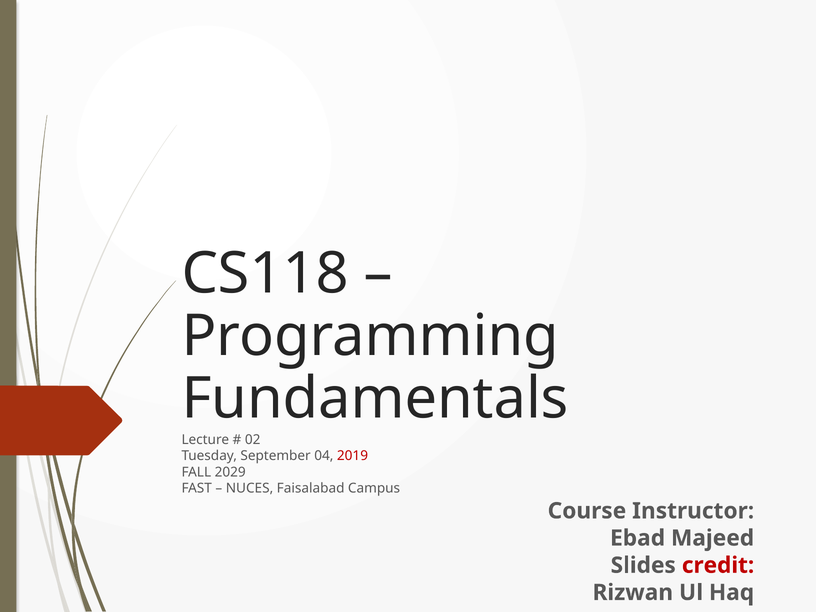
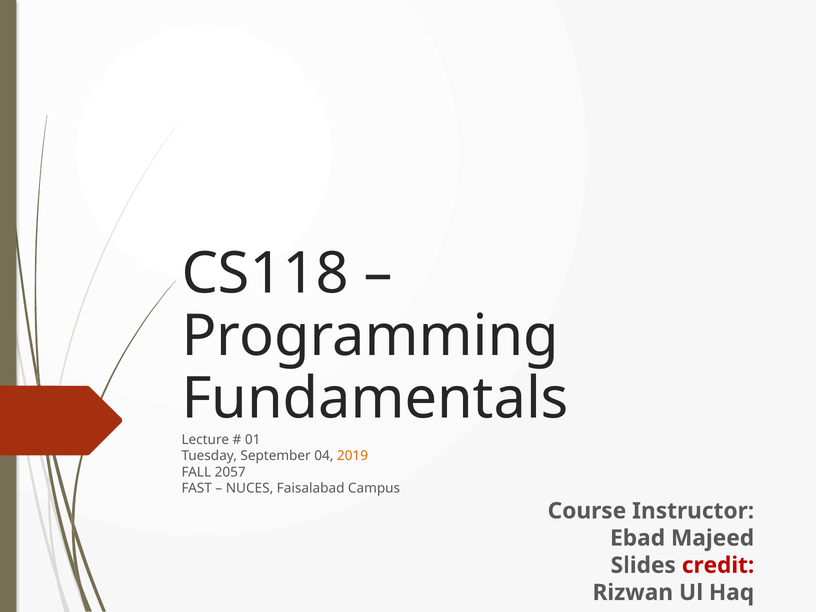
02: 02 -> 01 (253, 440)
2019 colour: red -> orange (353, 456)
2029: 2029 -> 2057 (230, 472)
